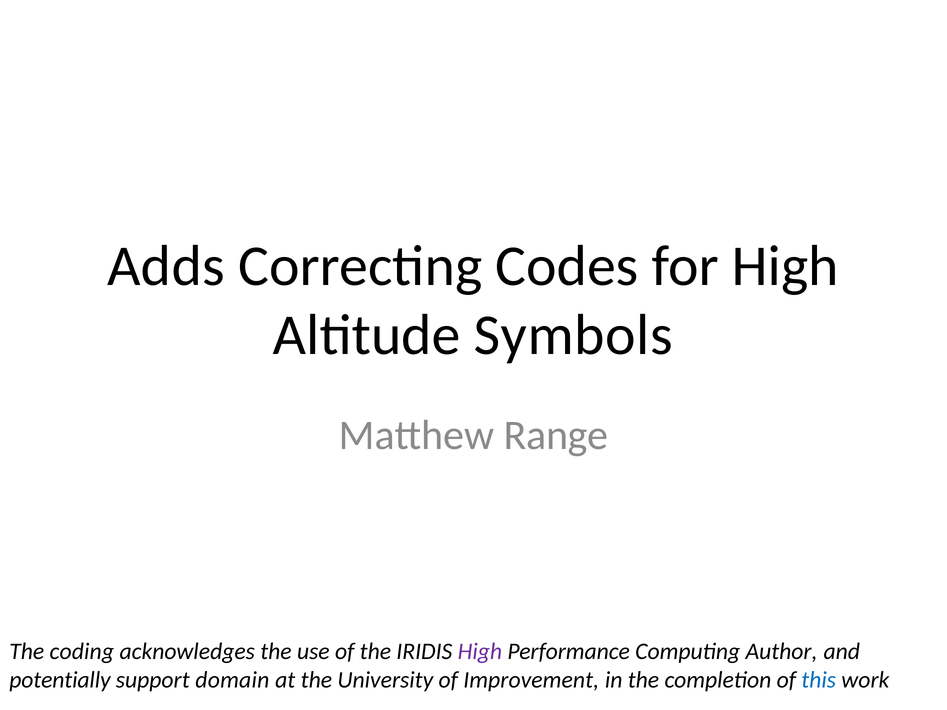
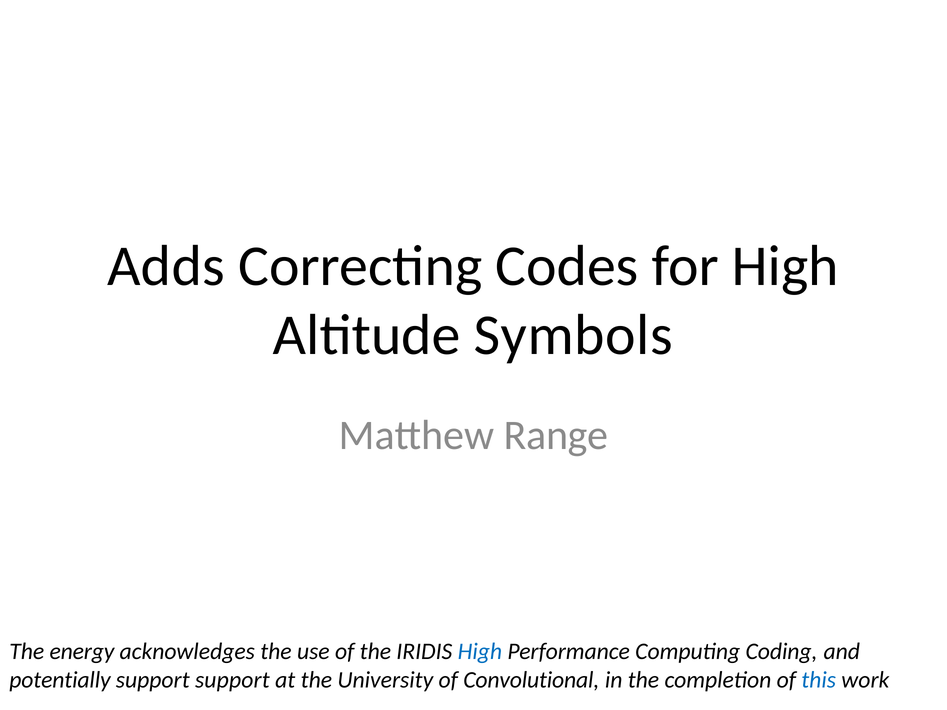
coding: coding -> energy (82, 652)
High colour: purple -> blue (480, 652)
Author: Author -> Coding (782, 652)
support domain: domain -> support (232, 680)
Improvement: Improvement -> Convolutional (531, 680)
